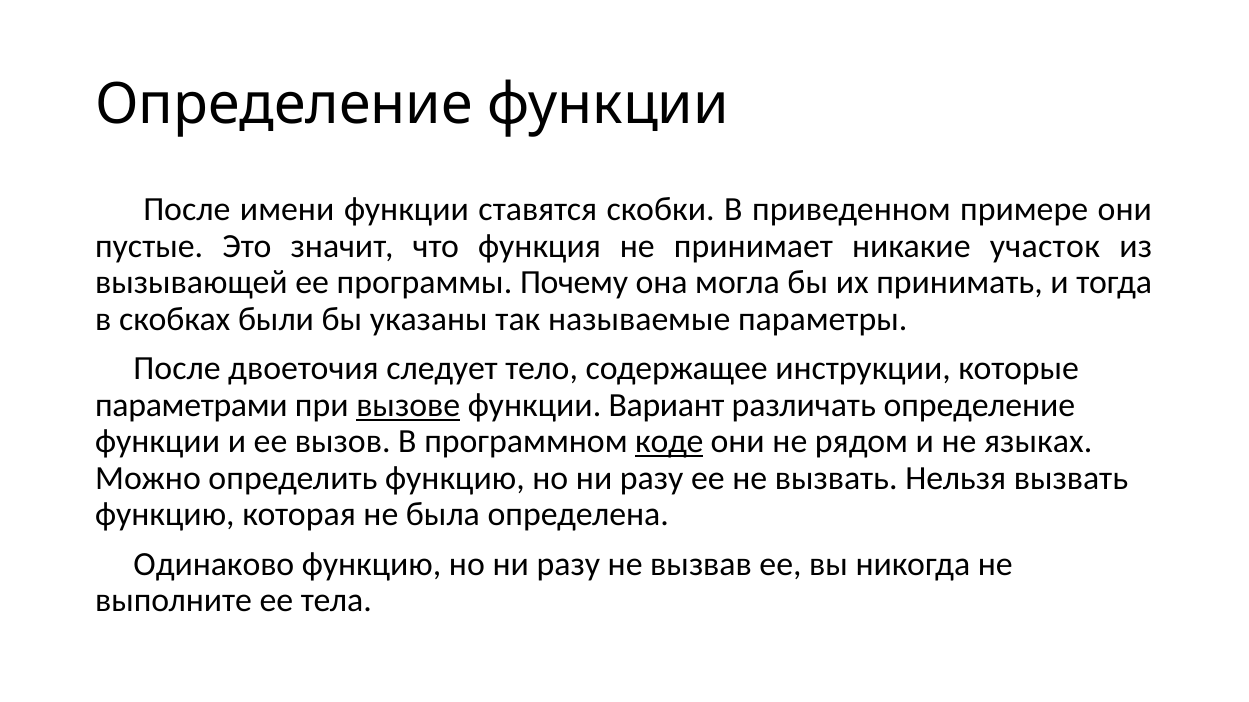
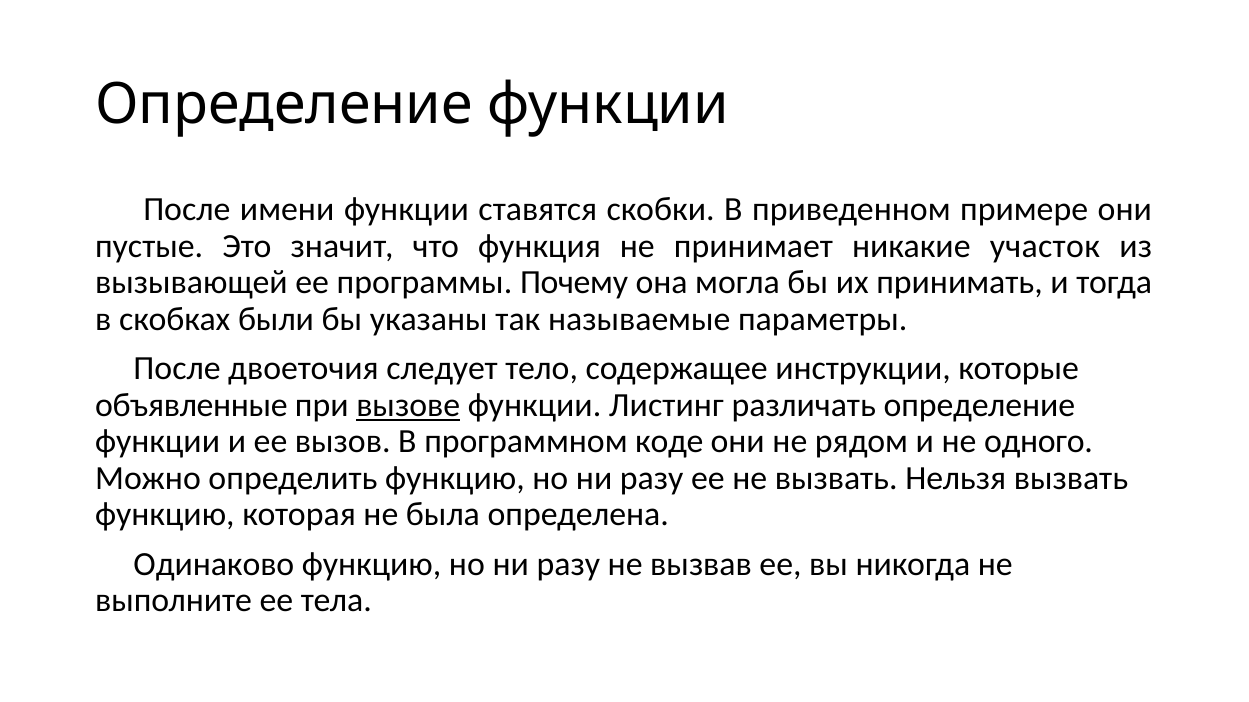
параметрами: параметрами -> объявленные (191, 405)
Вариант: Вариант -> Листинг (666, 405)
коде underline: present -> none (669, 442)
языках: языках -> одного (1038, 442)
